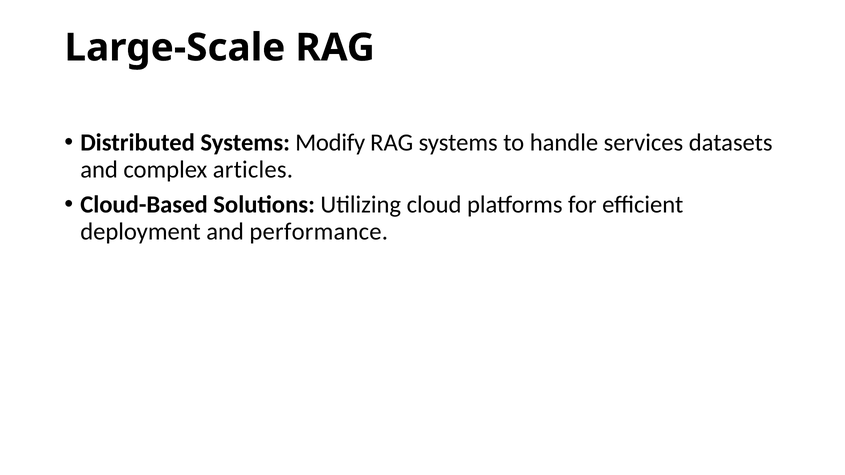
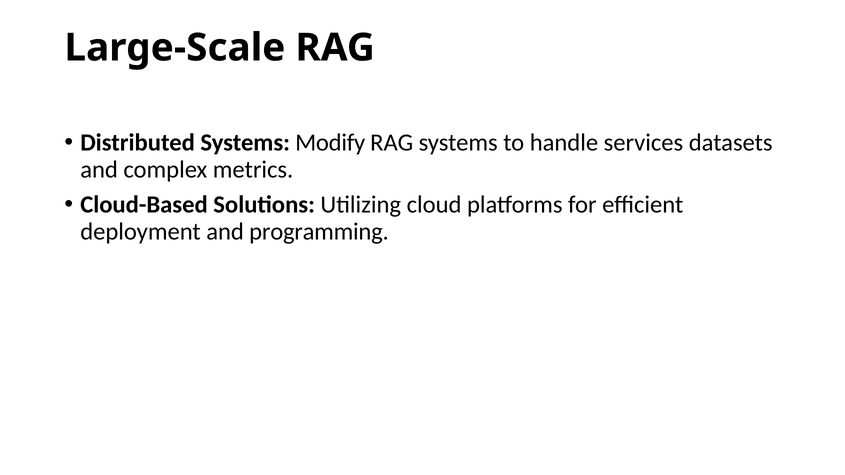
articles: articles -> metrics (253, 169)
performance: performance -> programming (319, 232)
